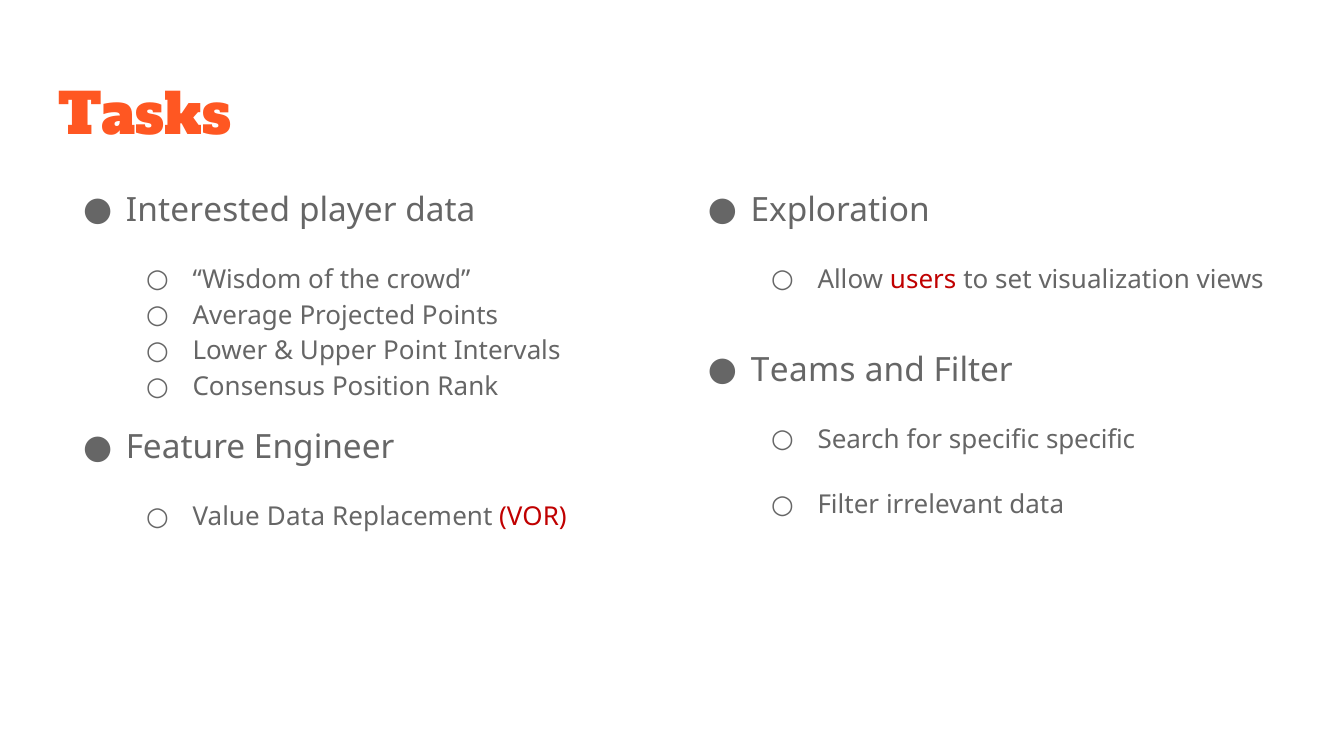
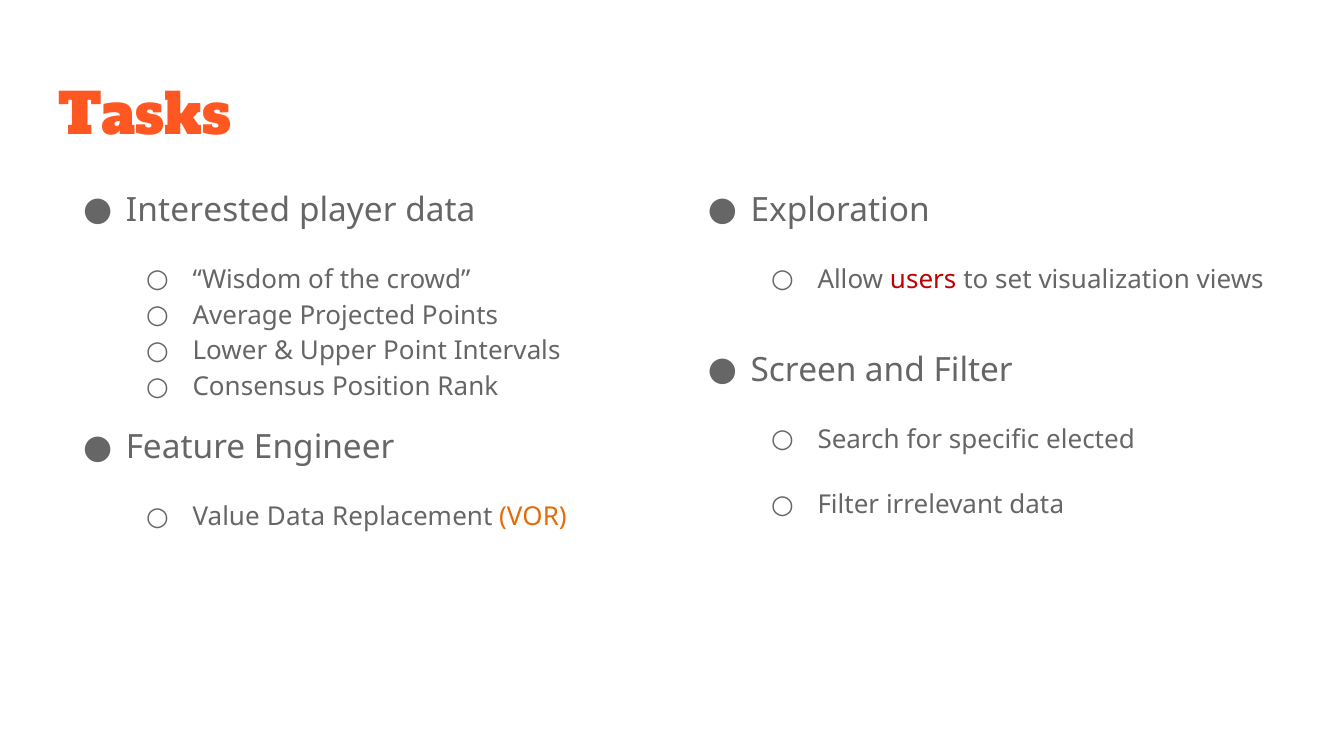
Teams: Teams -> Screen (804, 370)
specific specific: specific -> elected (1091, 440)
VOR colour: red -> orange (533, 517)
